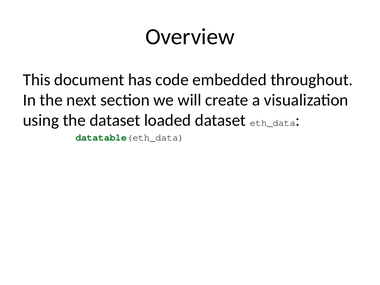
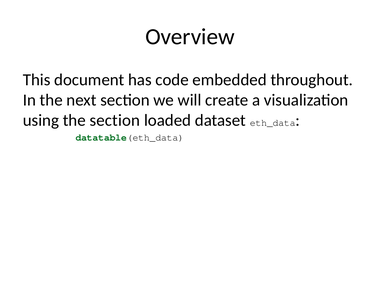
the dataset: dataset -> section (115, 120)
